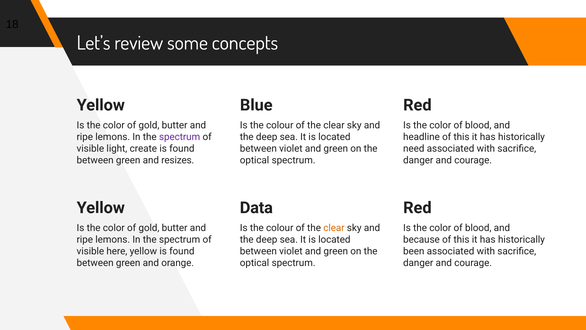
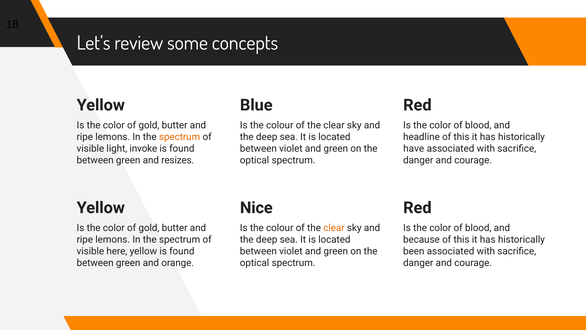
spectrum colour: purple -> orange (180, 137)
create: create -> invoke (143, 148)
need: need -> have (414, 148)
Data: Data -> Nice (256, 208)
